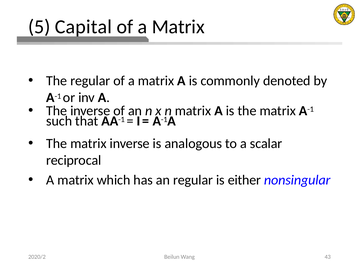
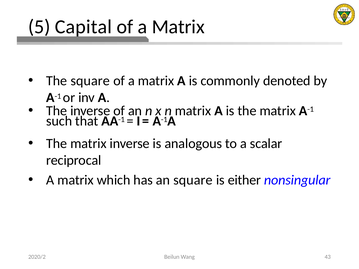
The regular: regular -> square (90, 81)
an regular: regular -> square (193, 180)
